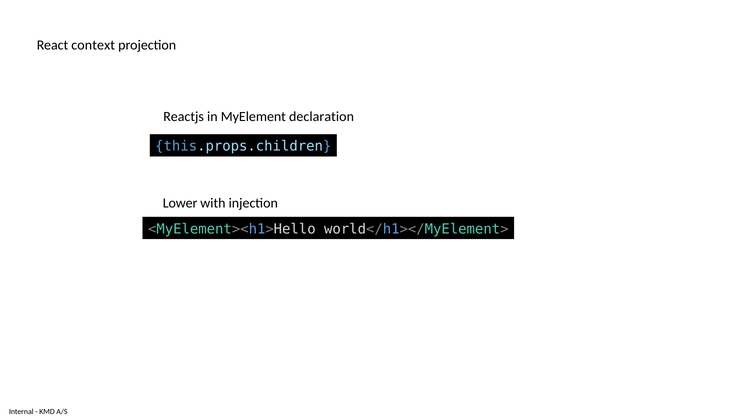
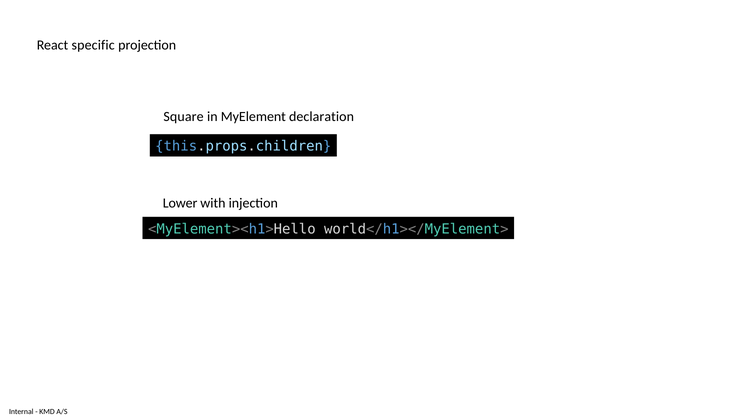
context: context -> specific (93, 45)
Reactjs: Reactjs -> Square (184, 116)
